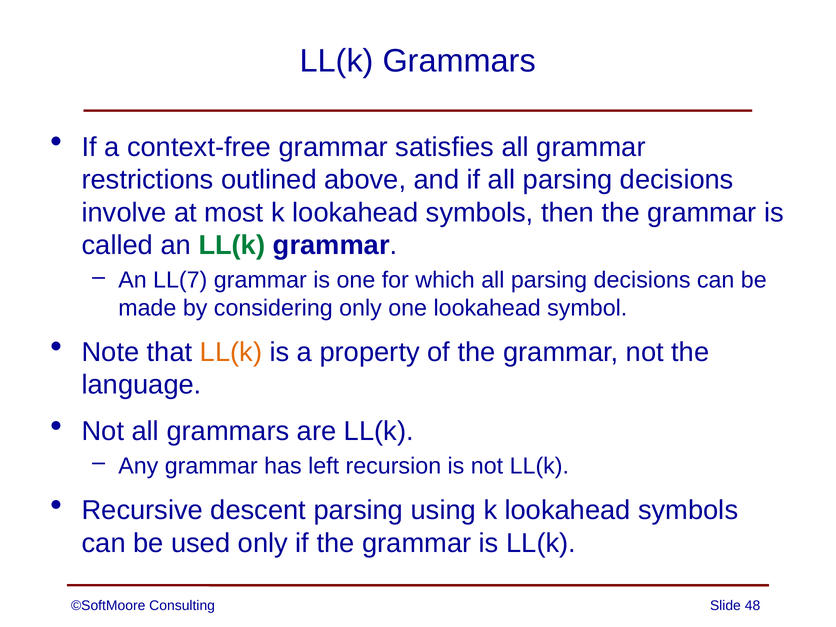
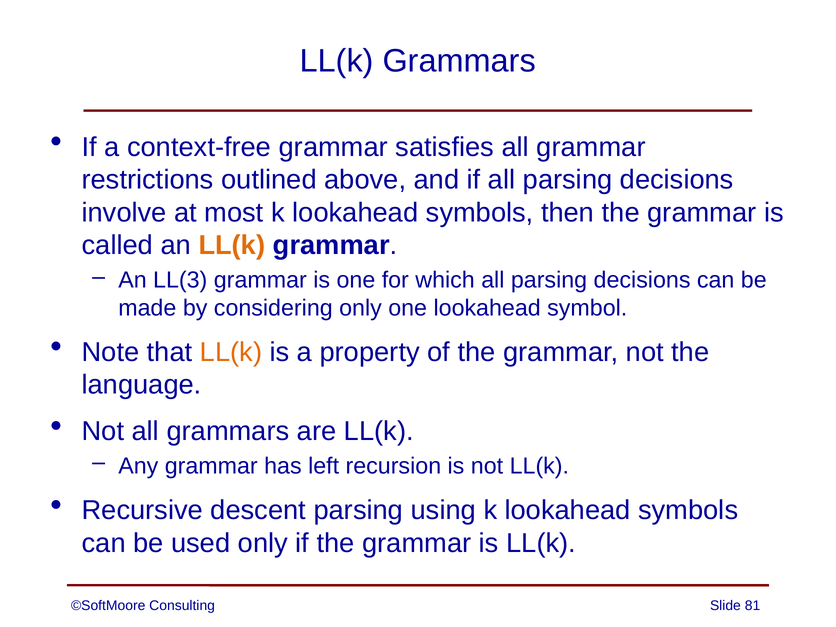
LL(k colour: green -> orange (232, 245)
LL(7: LL(7 -> LL(3 (180, 280)
48: 48 -> 81 (753, 606)
